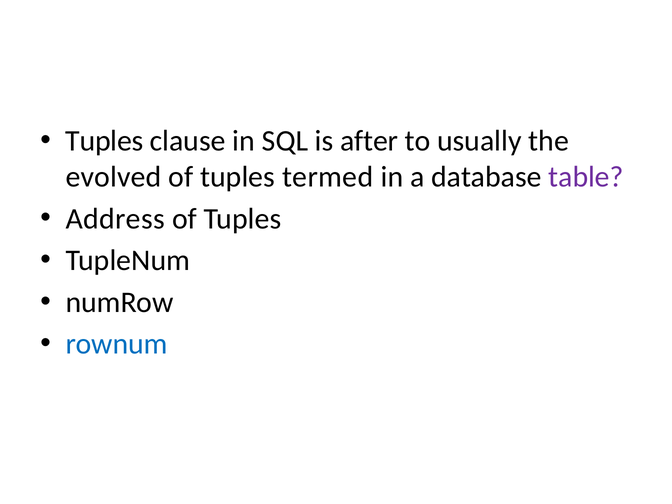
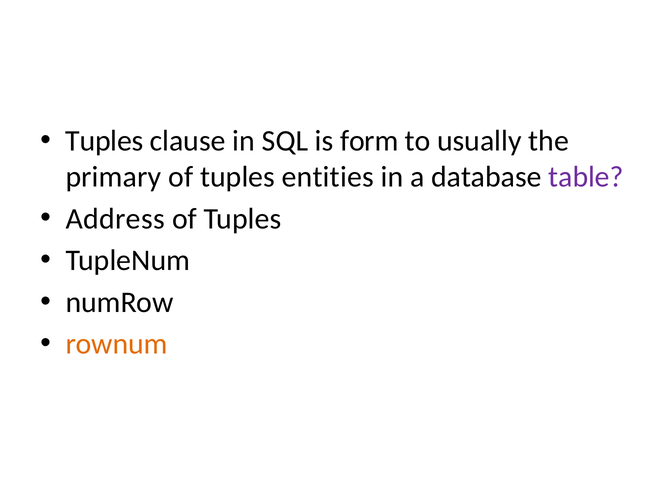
after: after -> form (369, 141)
evolved: evolved -> primary (114, 177)
termed: termed -> entities (328, 177)
rownum colour: blue -> orange (117, 344)
